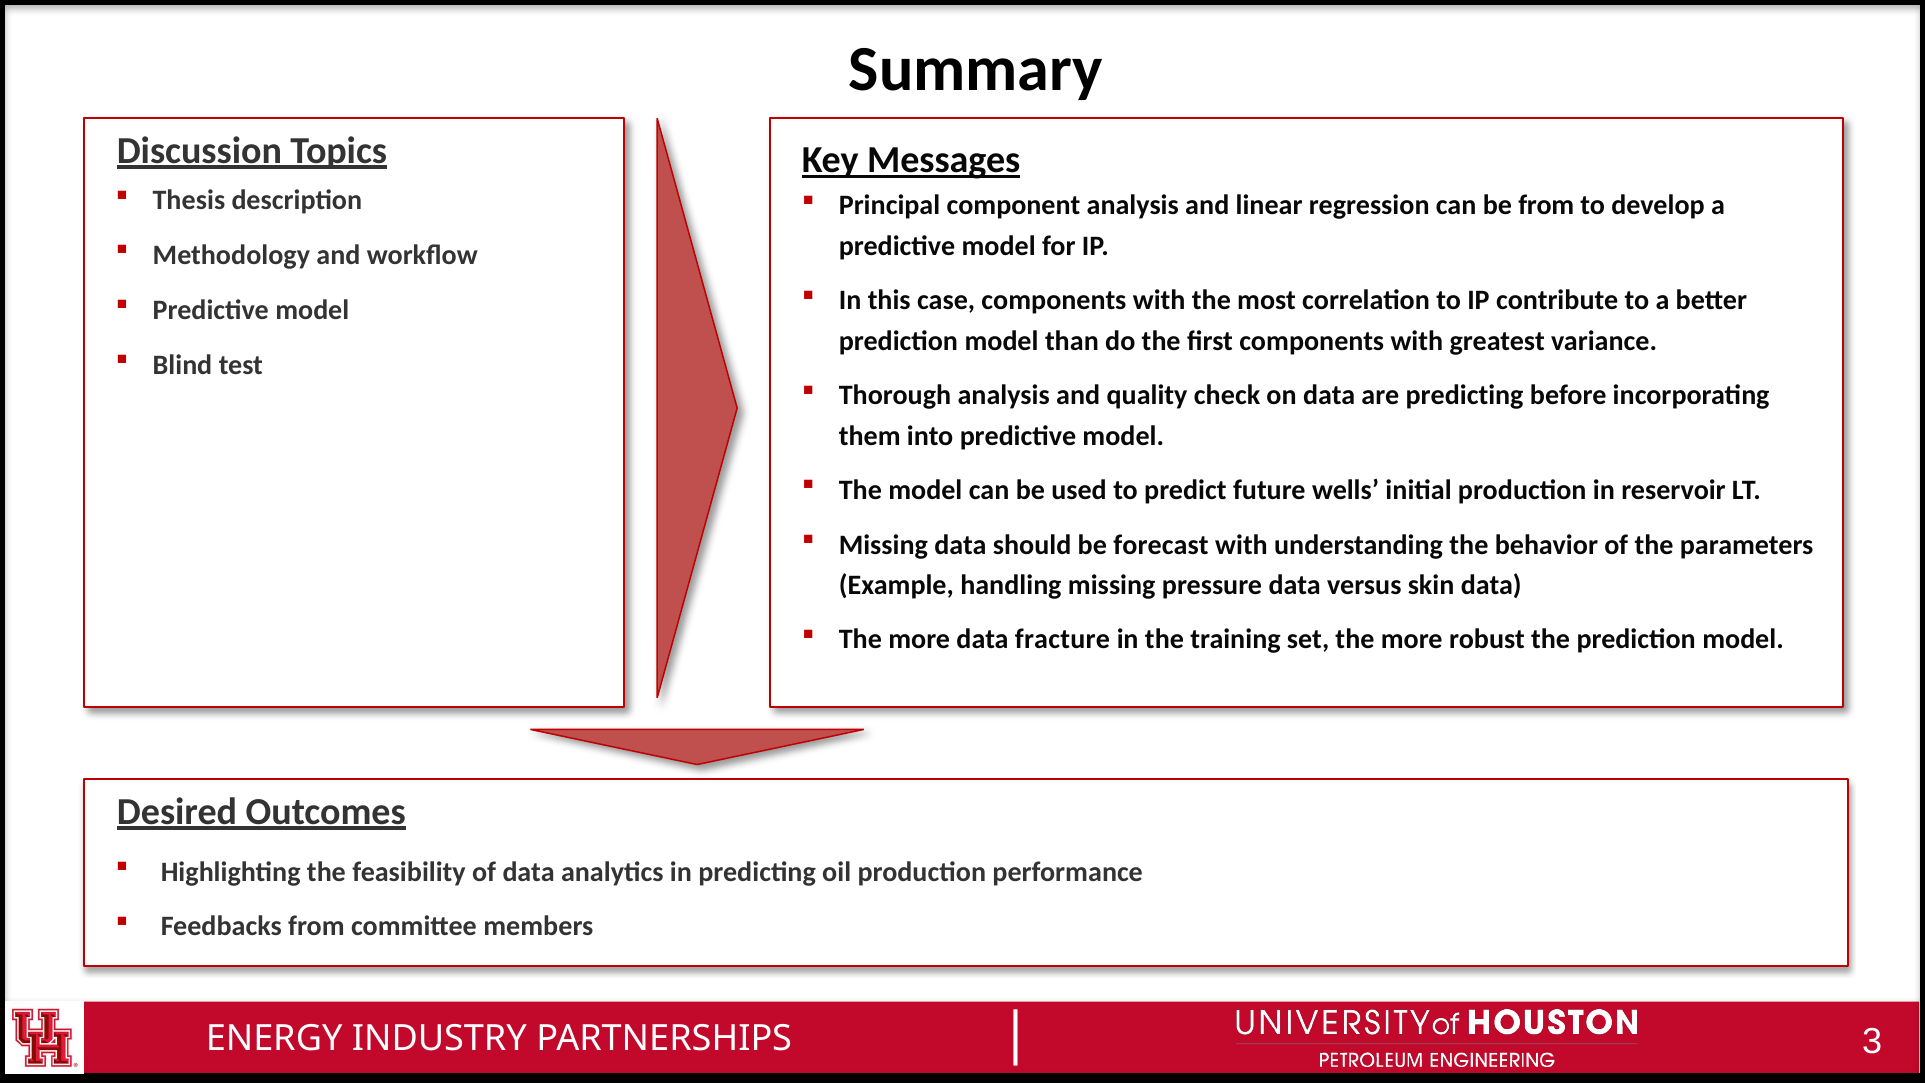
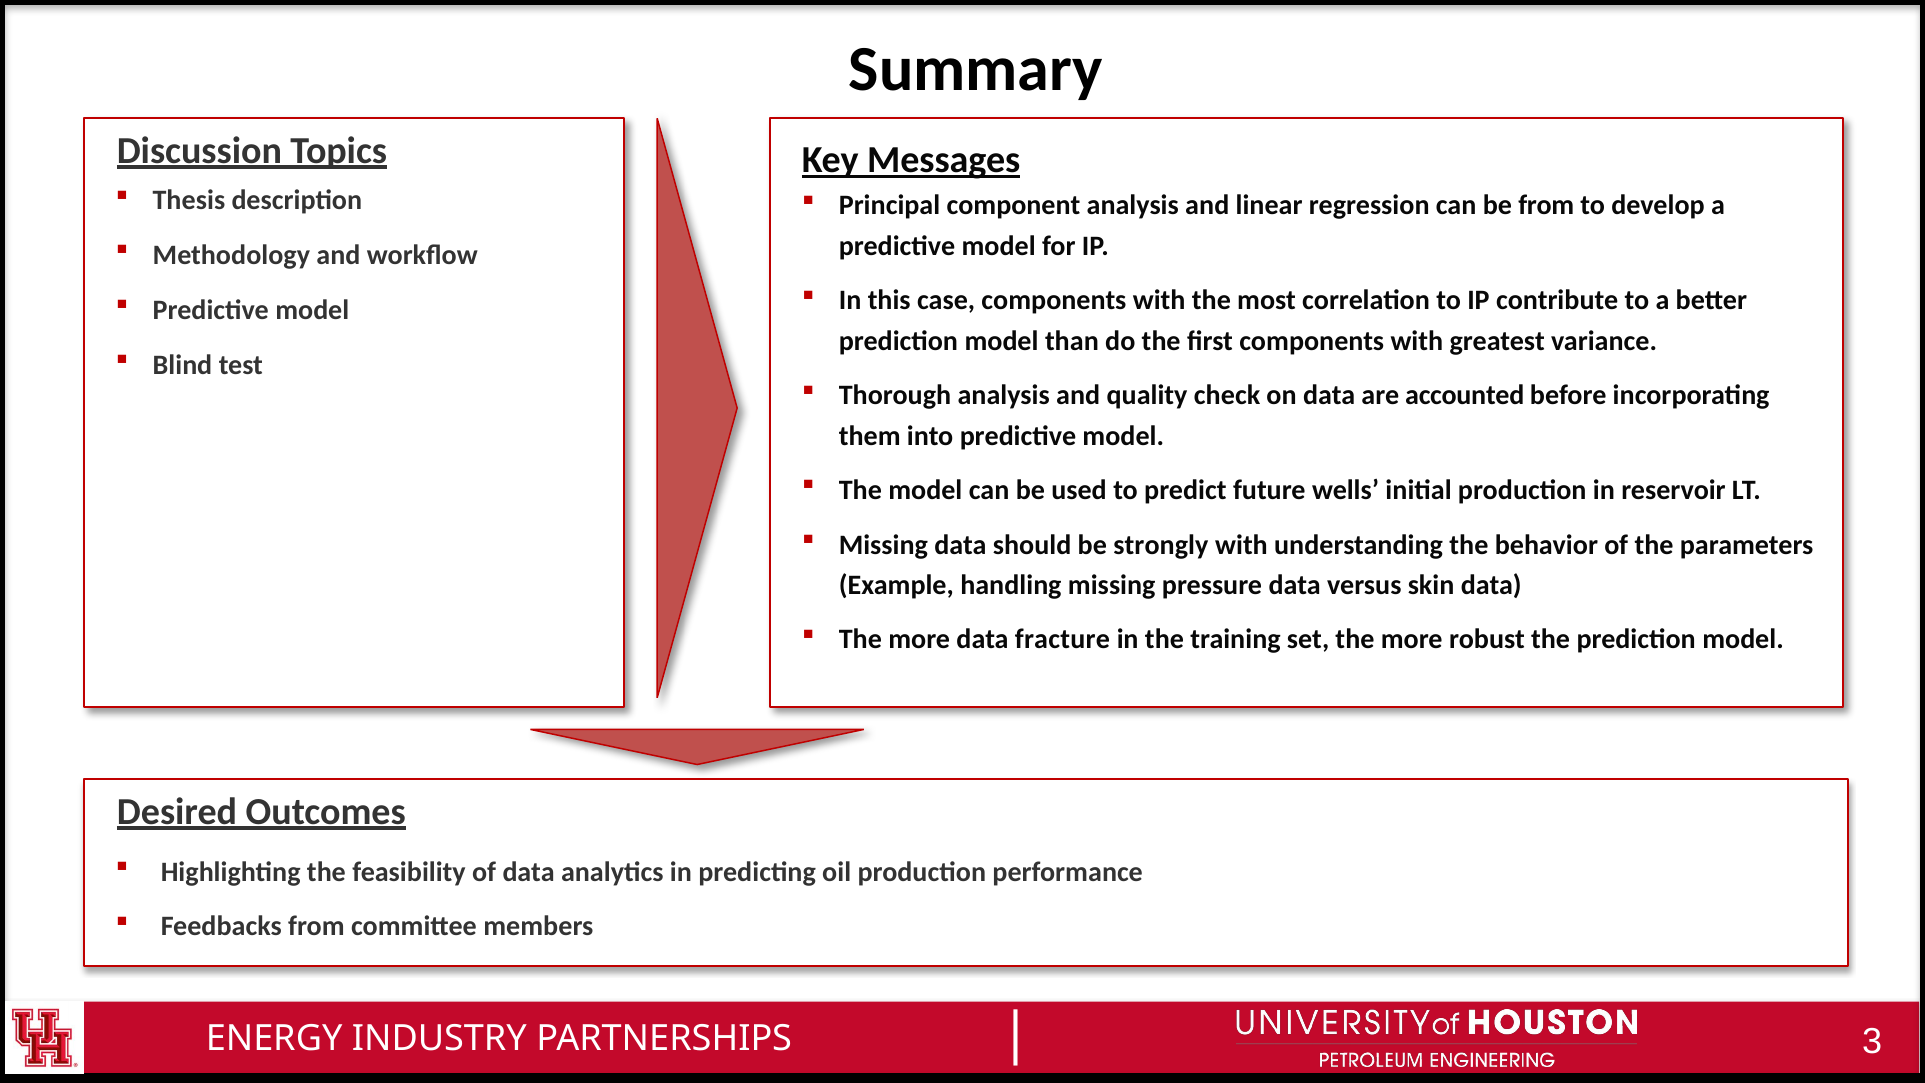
are predicting: predicting -> accounted (1465, 395)
forecast: forecast -> strongly (1161, 545)
